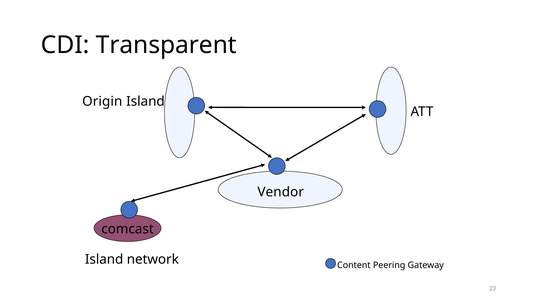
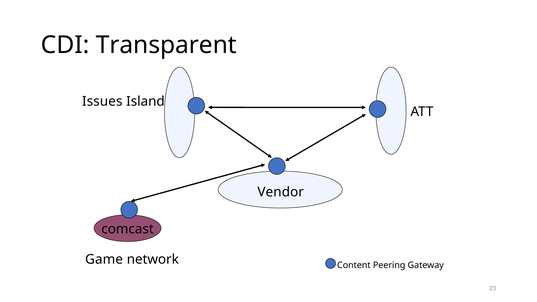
Origin: Origin -> Issues (102, 102)
Island: Island -> Game (104, 259)
